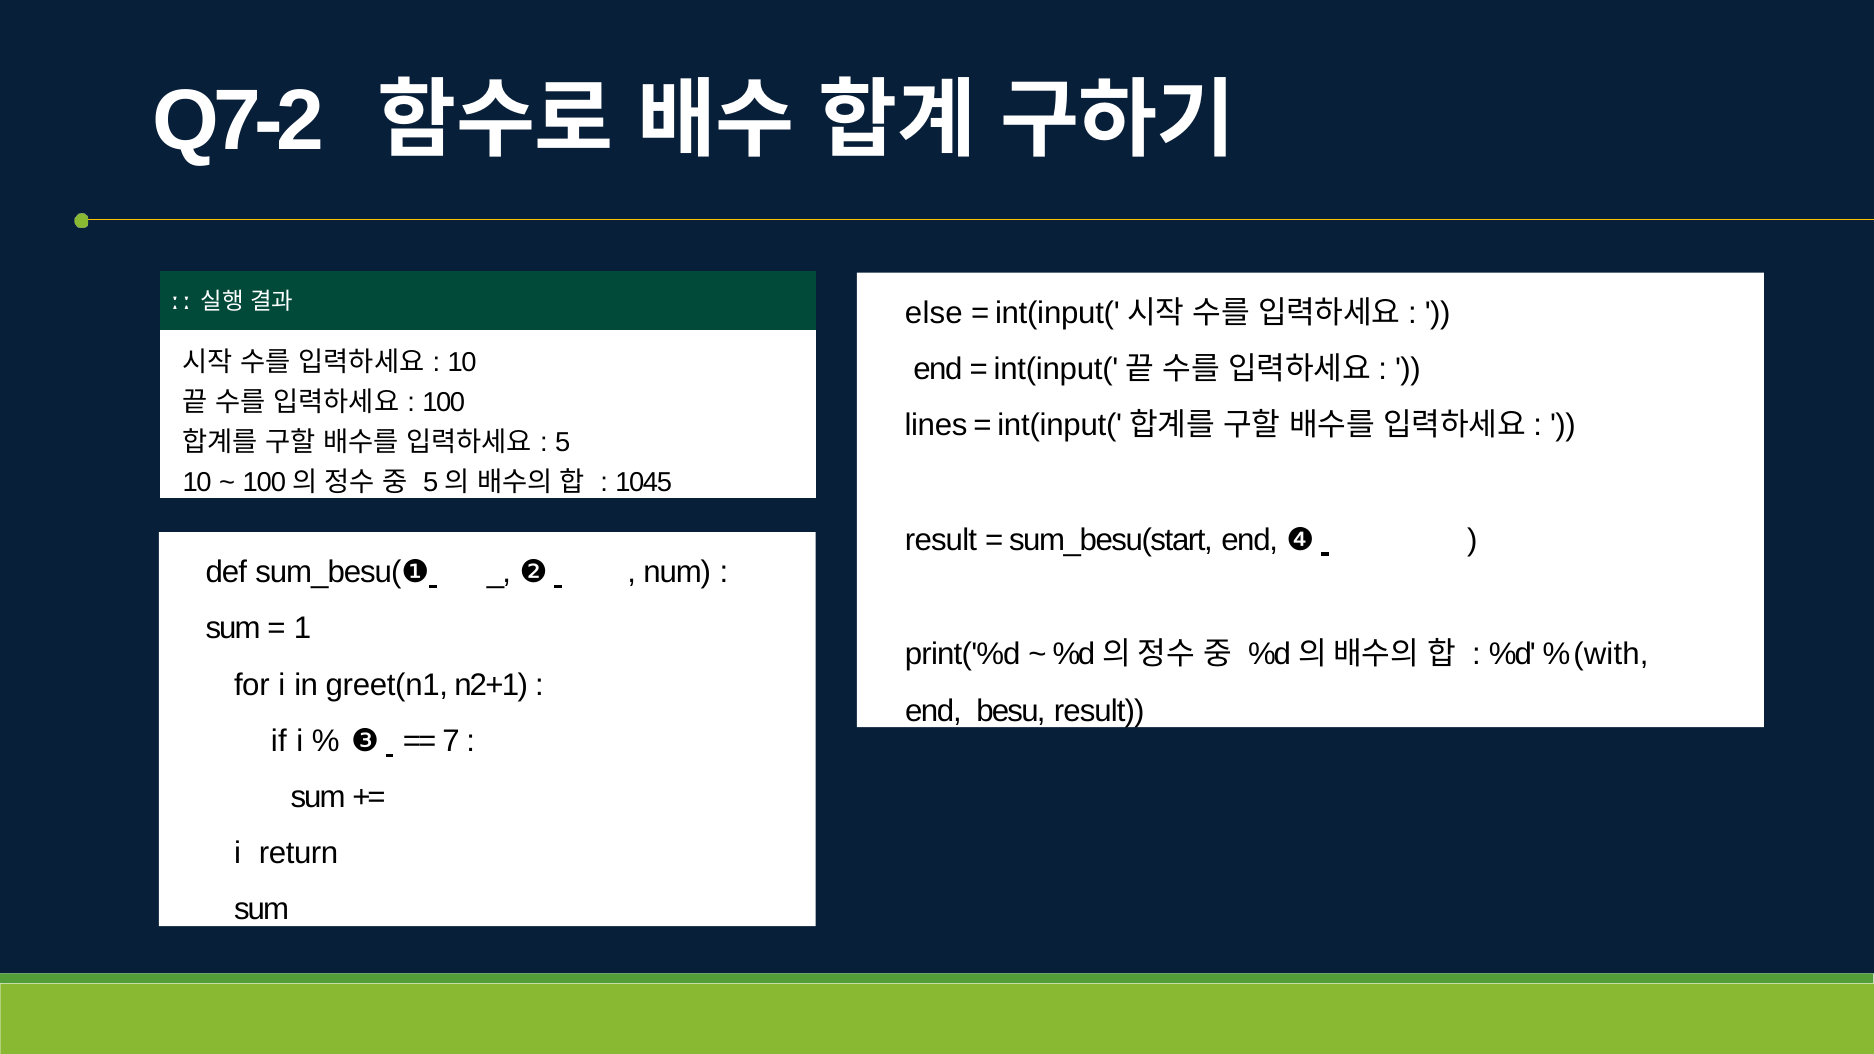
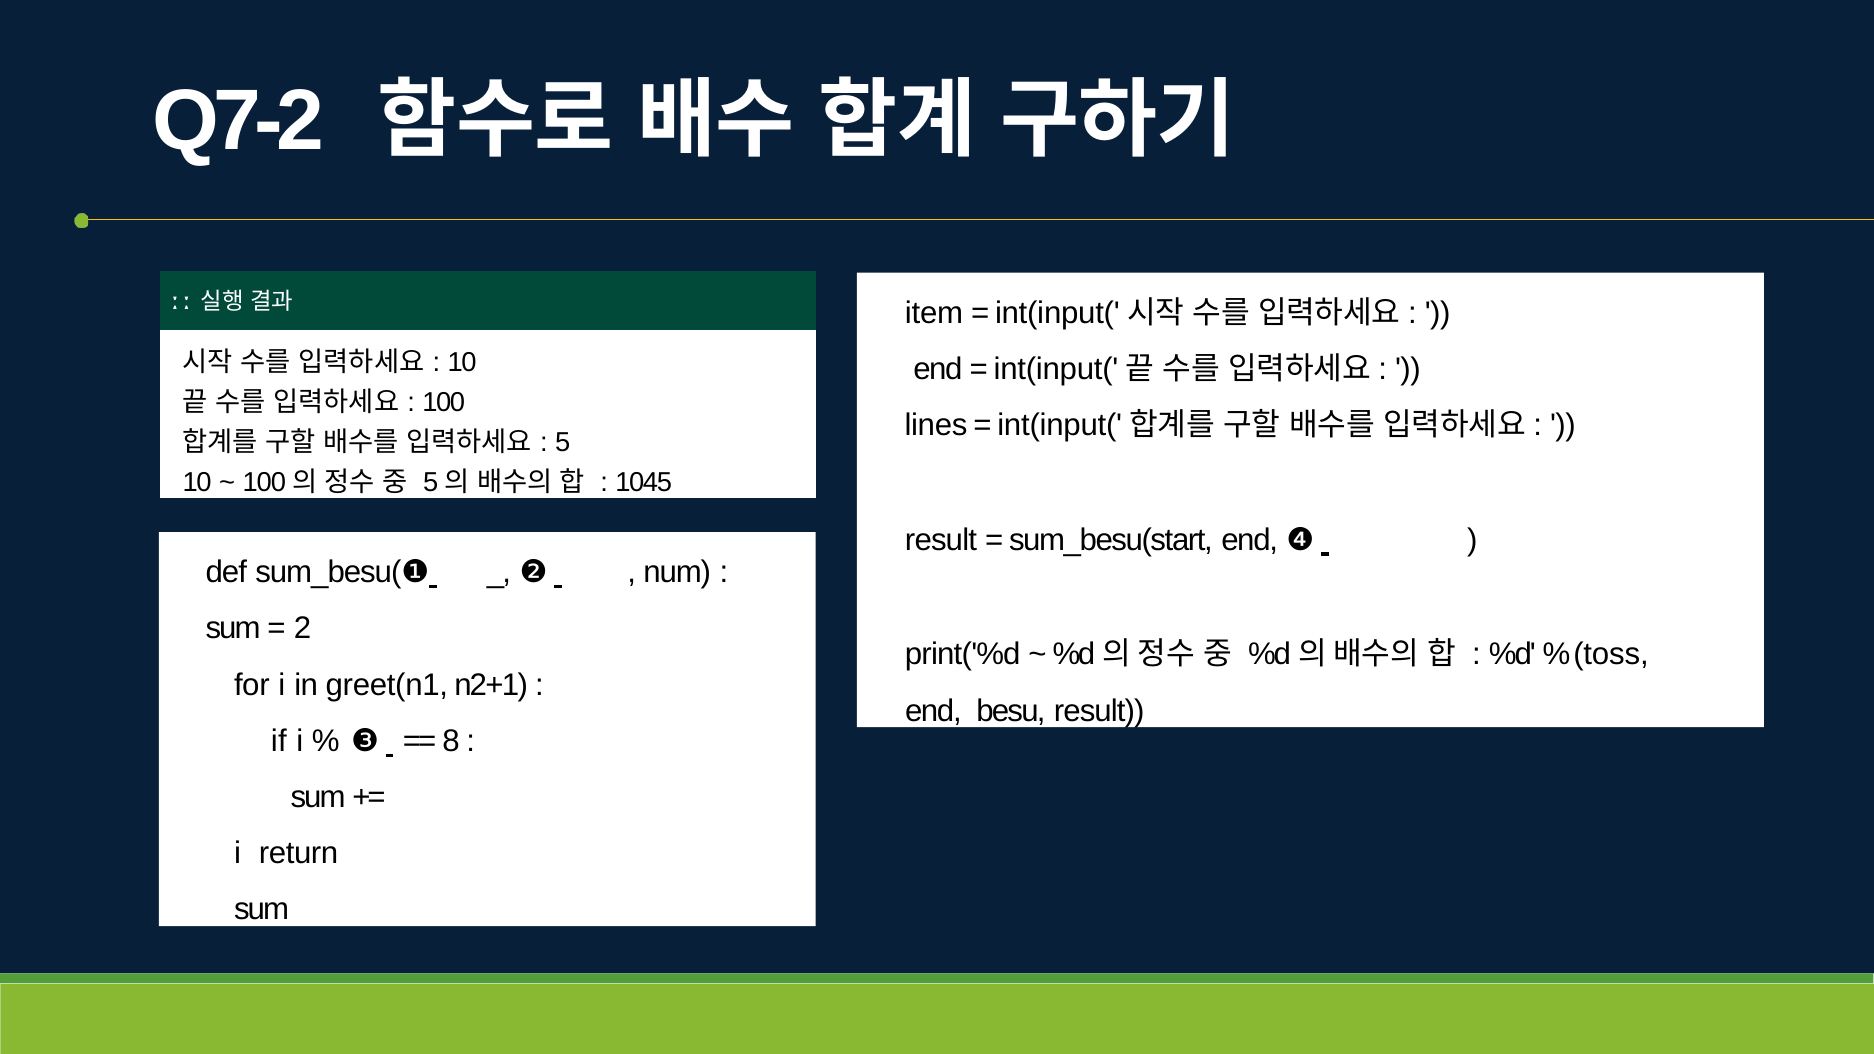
else: else -> item (934, 313)
1: 1 -> 2 (303, 629)
with: with -> toss (1611, 655)
7: 7 -> 8 (451, 741)
